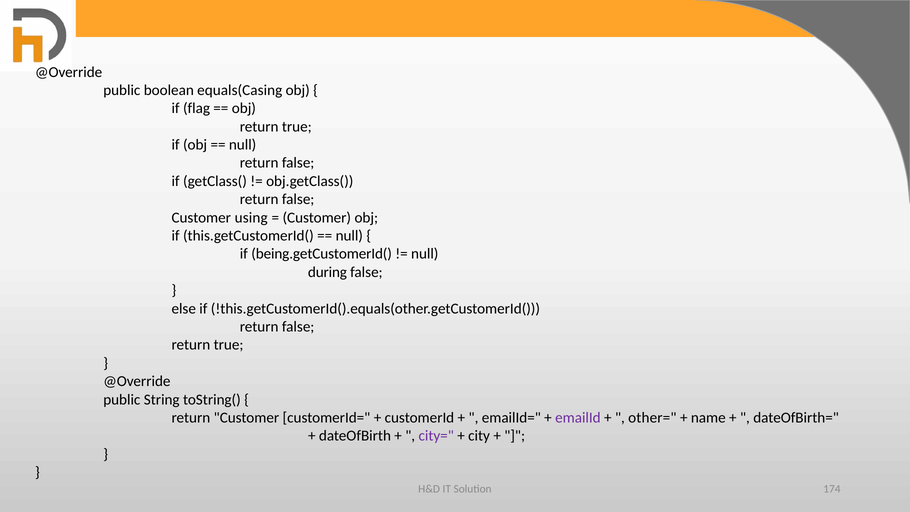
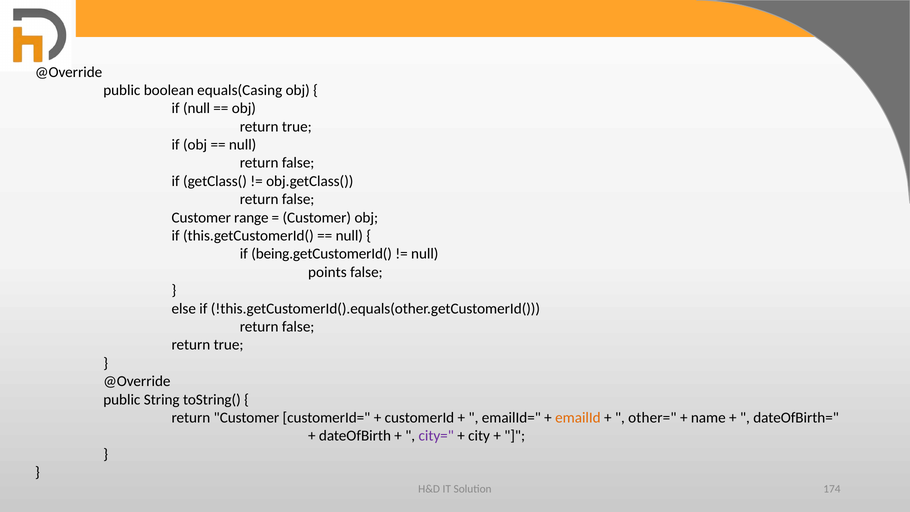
if flag: flag -> null (197, 108)
using: using -> range (251, 218)
during: during -> points (327, 272)
emailId colour: purple -> orange (578, 418)
